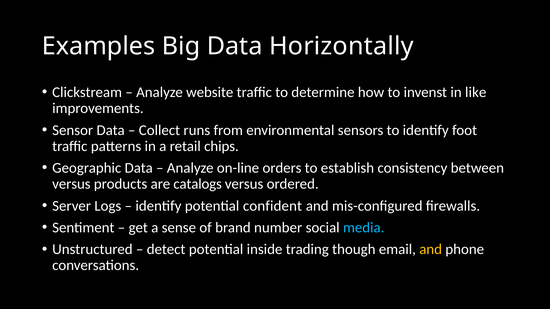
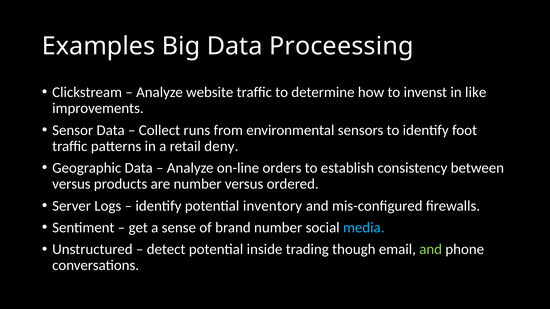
Horizontally: Horizontally -> Proceessing (341, 46)
chips: chips -> deny (221, 146)
are catalogs: catalogs -> number (198, 184)
confident: confident -> inventory (273, 206)
and colour: yellow -> light green (431, 250)
